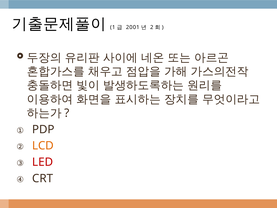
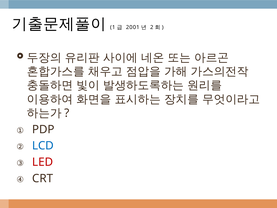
LCD colour: orange -> blue (43, 146)
